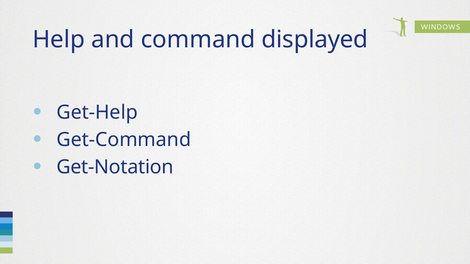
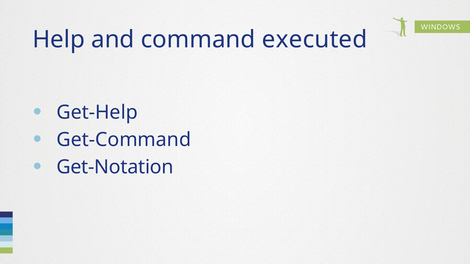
displayed: displayed -> executed (315, 40)
